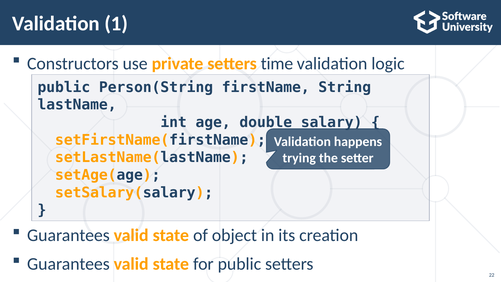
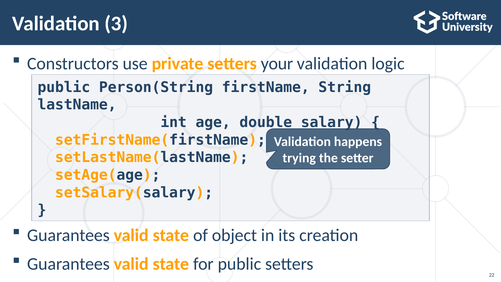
1: 1 -> 3 (116, 24)
time: time -> your (277, 64)
